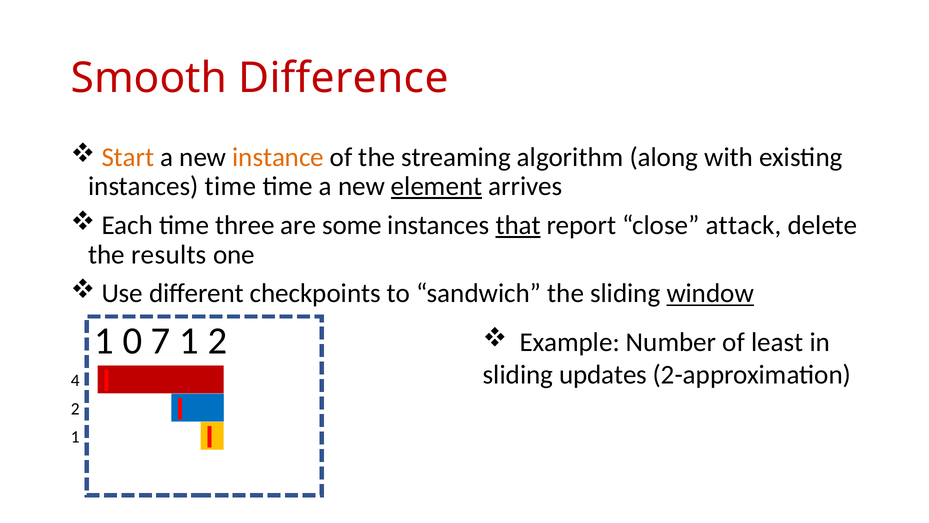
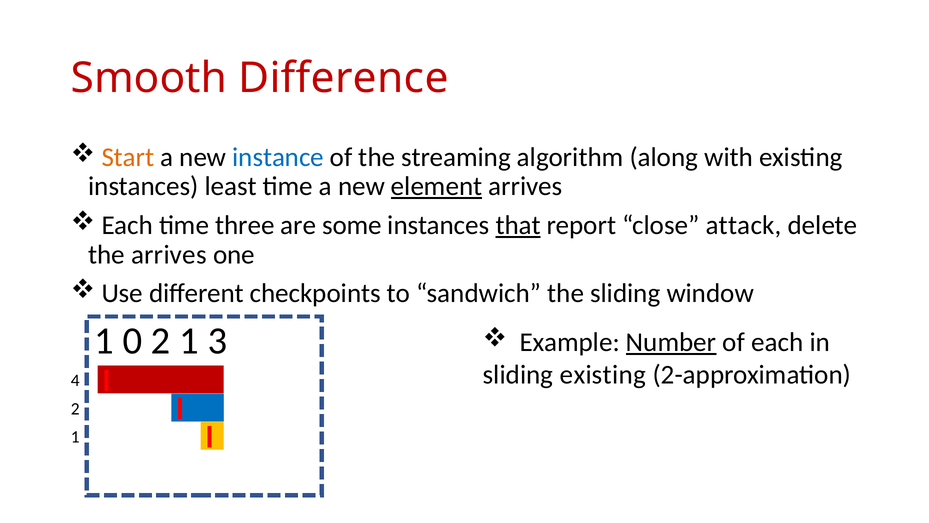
instance colour: orange -> blue (278, 157)
instances time: time -> least (231, 186)
the results: results -> arrives (169, 254)
window underline: present -> none (710, 293)
0 7: 7 -> 2 (161, 341)
1 2: 2 -> 3 (217, 341)
Number underline: none -> present (671, 342)
of least: least -> each (777, 342)
sliding updates: updates -> existing (603, 375)
